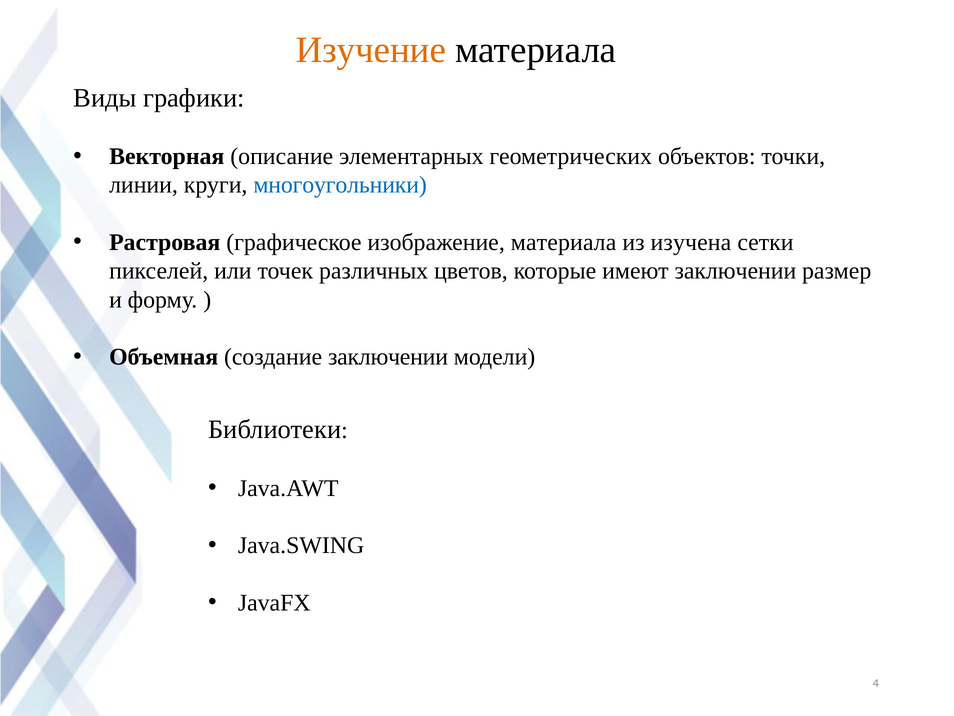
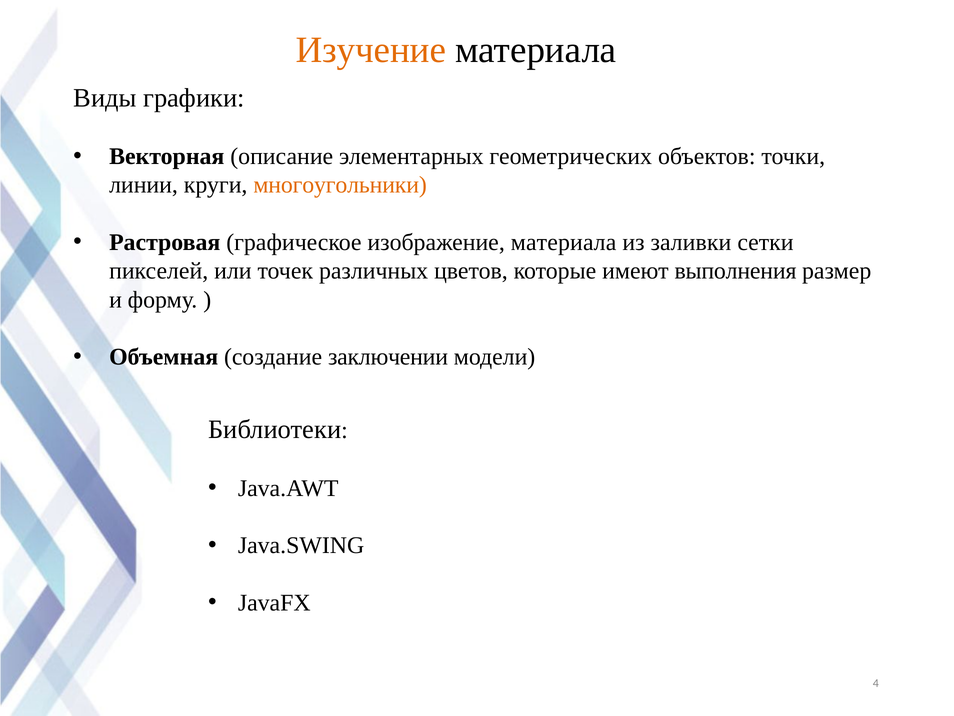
многоугольники colour: blue -> orange (340, 185)
изучена: изучена -> заливки (691, 242)
имеют заключении: заключении -> выполнения (735, 271)
